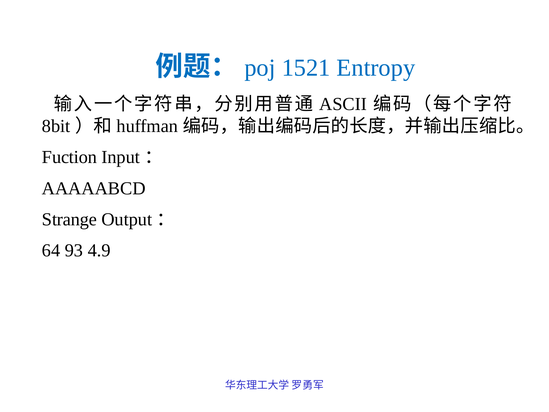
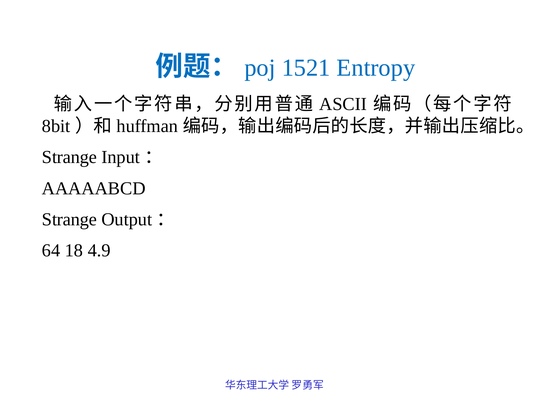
Fuction: Fuction -> Strange (69, 157)
93: 93 -> 18 (74, 250)
